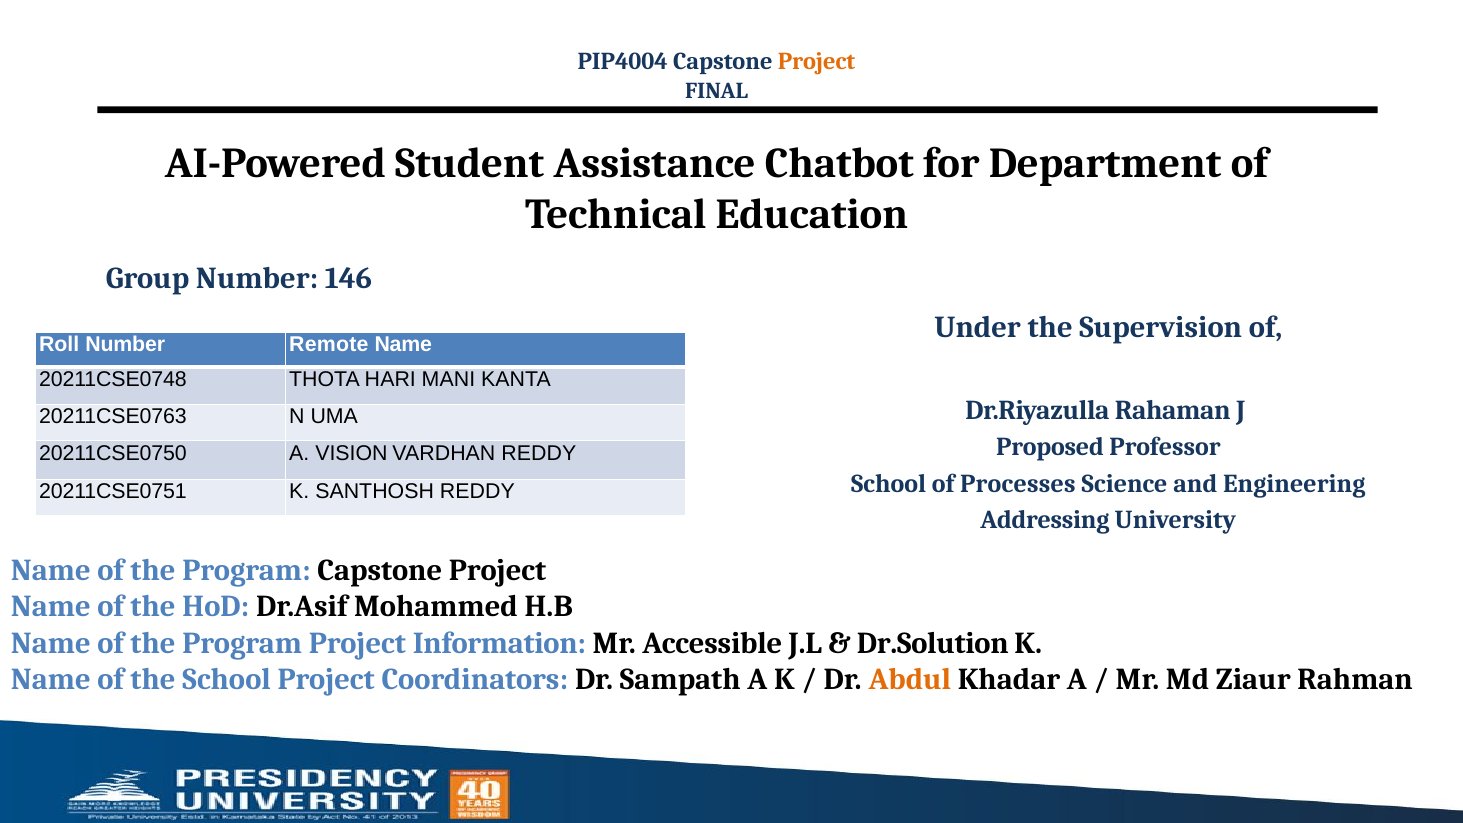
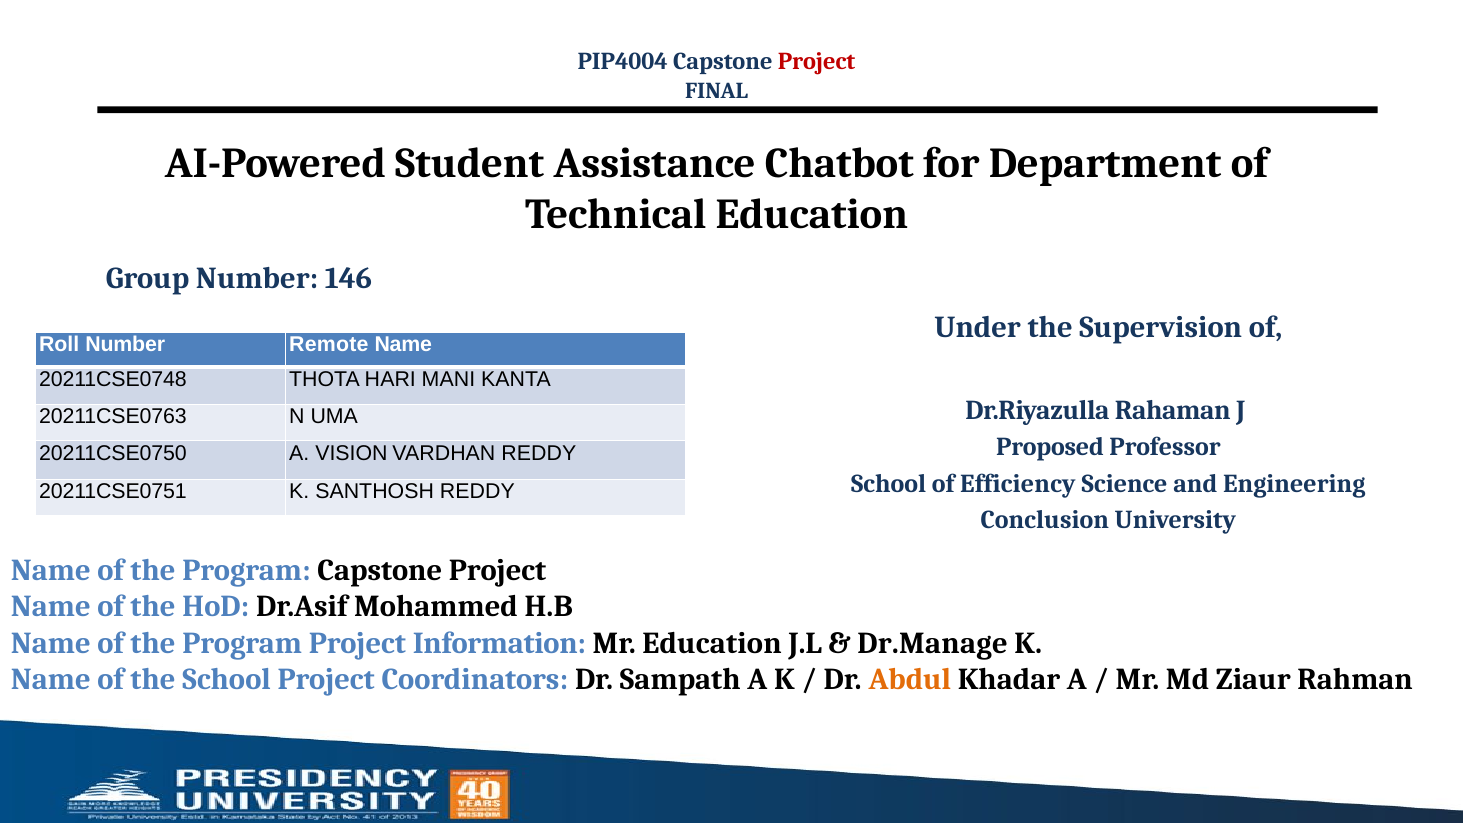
Project colour: orange -> red (817, 62)
Processes: Processes -> Efficiency (1018, 483)
Addressing: Addressing -> Conclusion (1045, 520)
Mr Accessible: Accessible -> Education (712, 643)
Dr.Solution: Dr.Solution -> Dr.Manage (933, 643)
